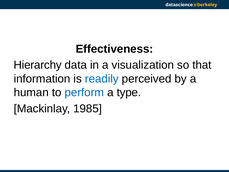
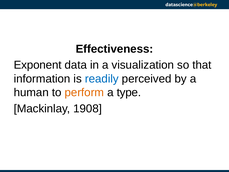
Hierarchy: Hierarchy -> Exponent (38, 65)
perform colour: blue -> orange (84, 92)
1985: 1985 -> 1908 (88, 108)
